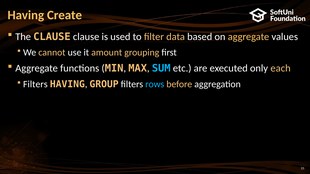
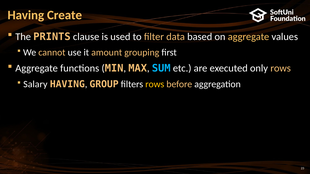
The CLAUSE: CLAUSE -> PRINTS (52, 37)
only each: each -> rows (281, 69)
Filters: Filters -> Salary (35, 84)
rows colour: light blue -> yellow (155, 84)
